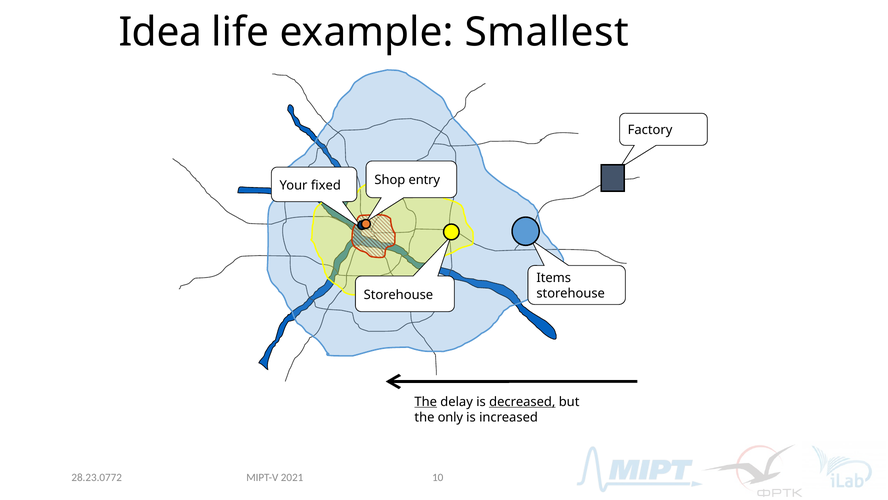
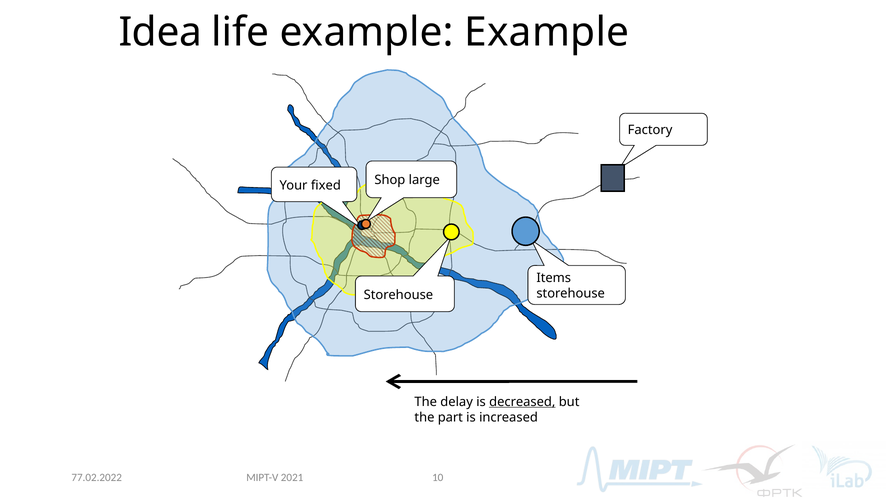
example Smallest: Smallest -> Example (547, 32)
entry: entry -> large (424, 180)
The underline: present -> none (426, 401)
only: only -> part (450, 417)
28.23.0772: 28.23.0772 -> 77.02.2022 (97, 477)
